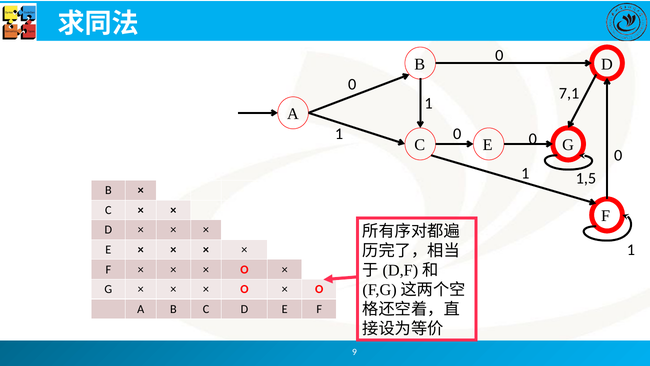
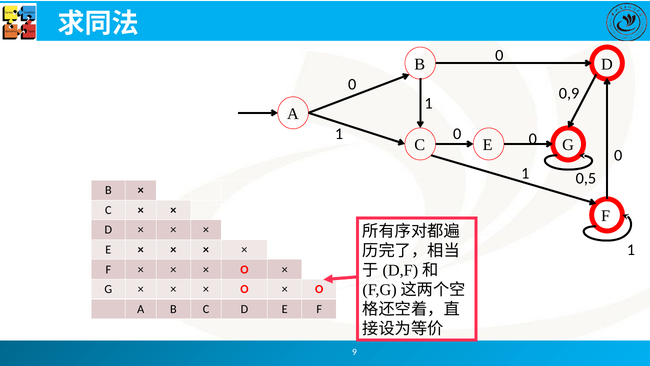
7,1: 7,1 -> 0,9 (569, 93)
1,5: 1,5 -> 0,5 (586, 178)
